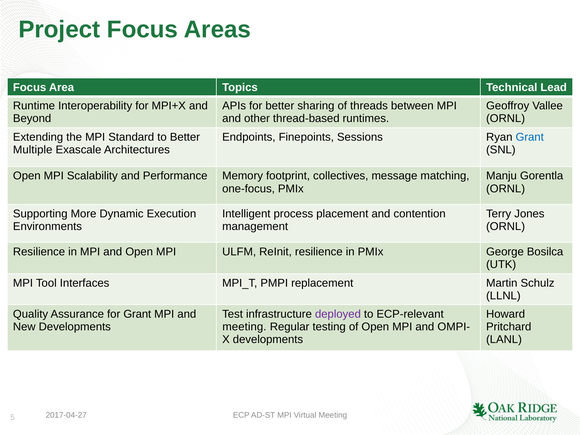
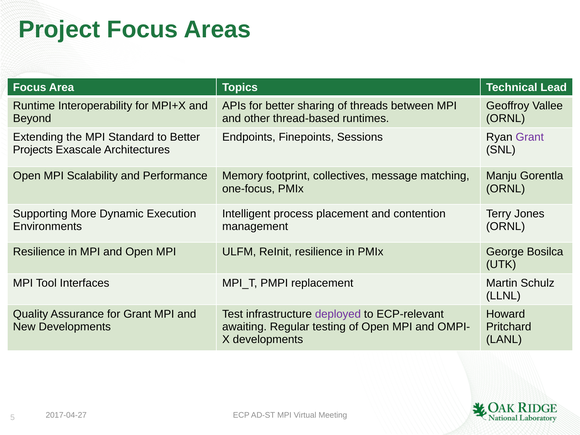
Grant colour: blue -> purple (530, 137)
Multiple: Multiple -> Projects (33, 150)
meeting: meeting -> awaiting (244, 327)
